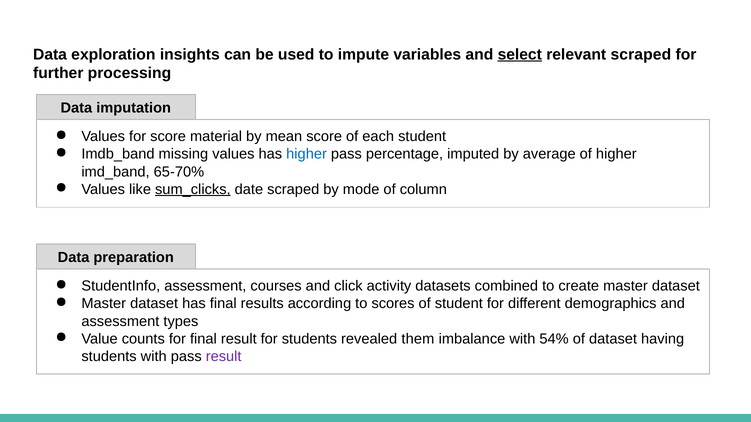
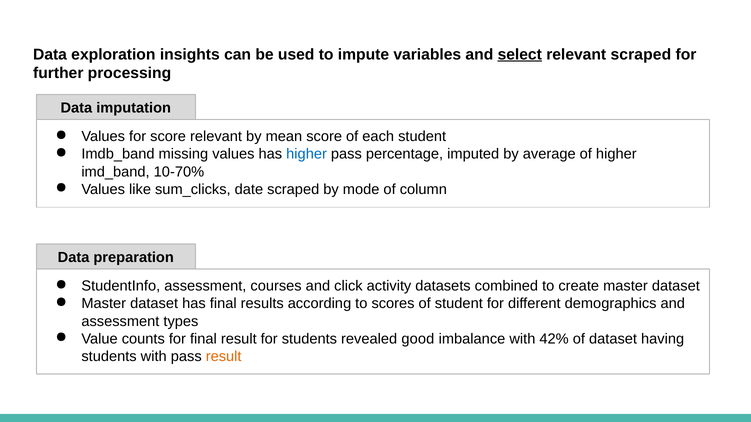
score material: material -> relevant (216, 137)
65-70%: 65-70% -> 10-70% (179, 172)
sum_clicks underline: present -> none (193, 189)
them: them -> good (418, 339)
54%: 54% -> 42% (554, 339)
result colour: purple -> orange (224, 357)
